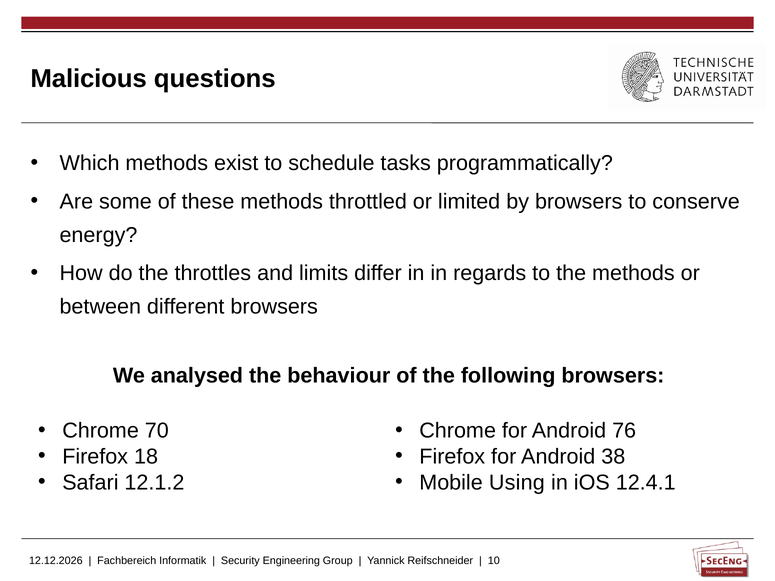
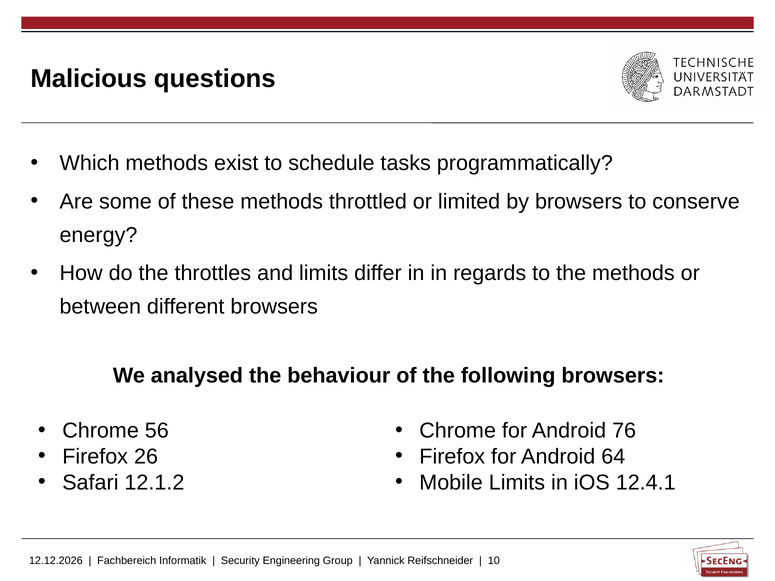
70: 70 -> 56 (157, 431)
18: 18 -> 26 (146, 457)
38: 38 -> 64 (613, 457)
Mobile Using: Using -> Limits (517, 483)
